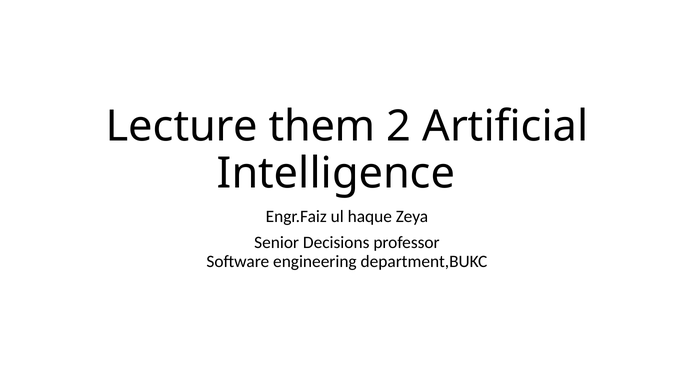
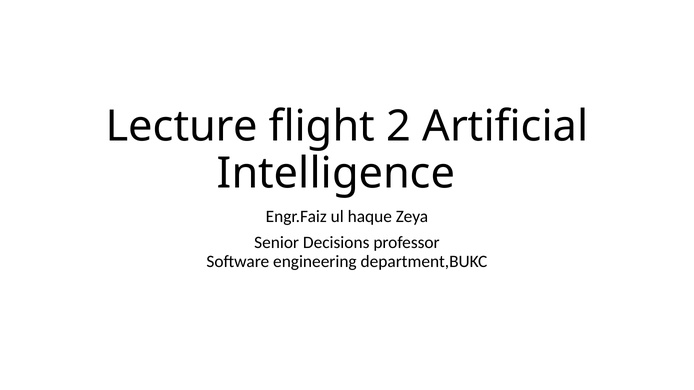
them: them -> flight (322, 127)
